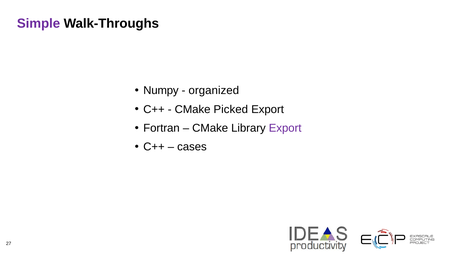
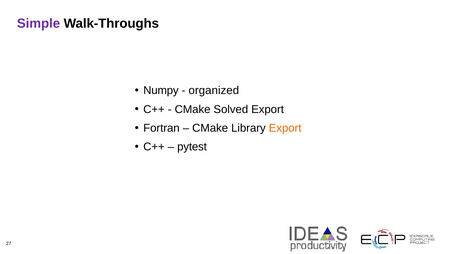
Picked: Picked -> Solved (231, 109)
Export colour: purple -> orange (285, 128)
cases: cases -> pytest (192, 147)
